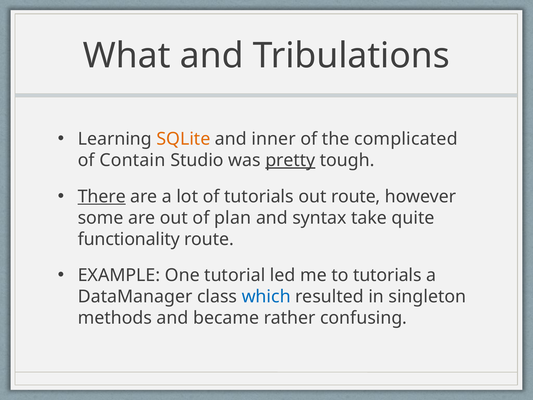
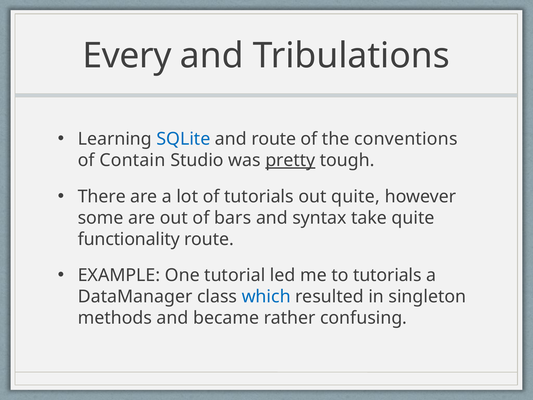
What: What -> Every (127, 56)
SQLite colour: orange -> blue (183, 139)
and inner: inner -> route (274, 139)
complicated: complicated -> conventions (406, 139)
There underline: present -> none (102, 196)
out route: route -> quite (356, 196)
plan: plan -> bars (233, 218)
